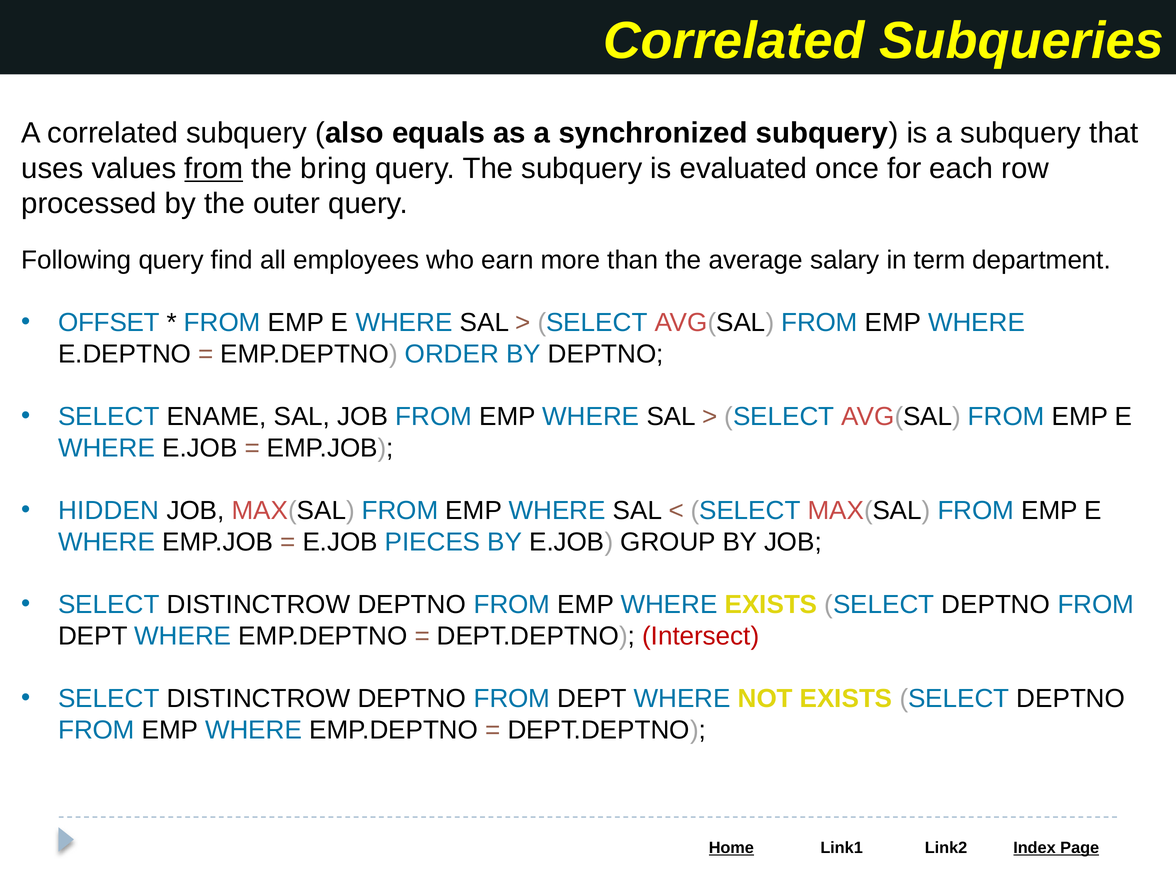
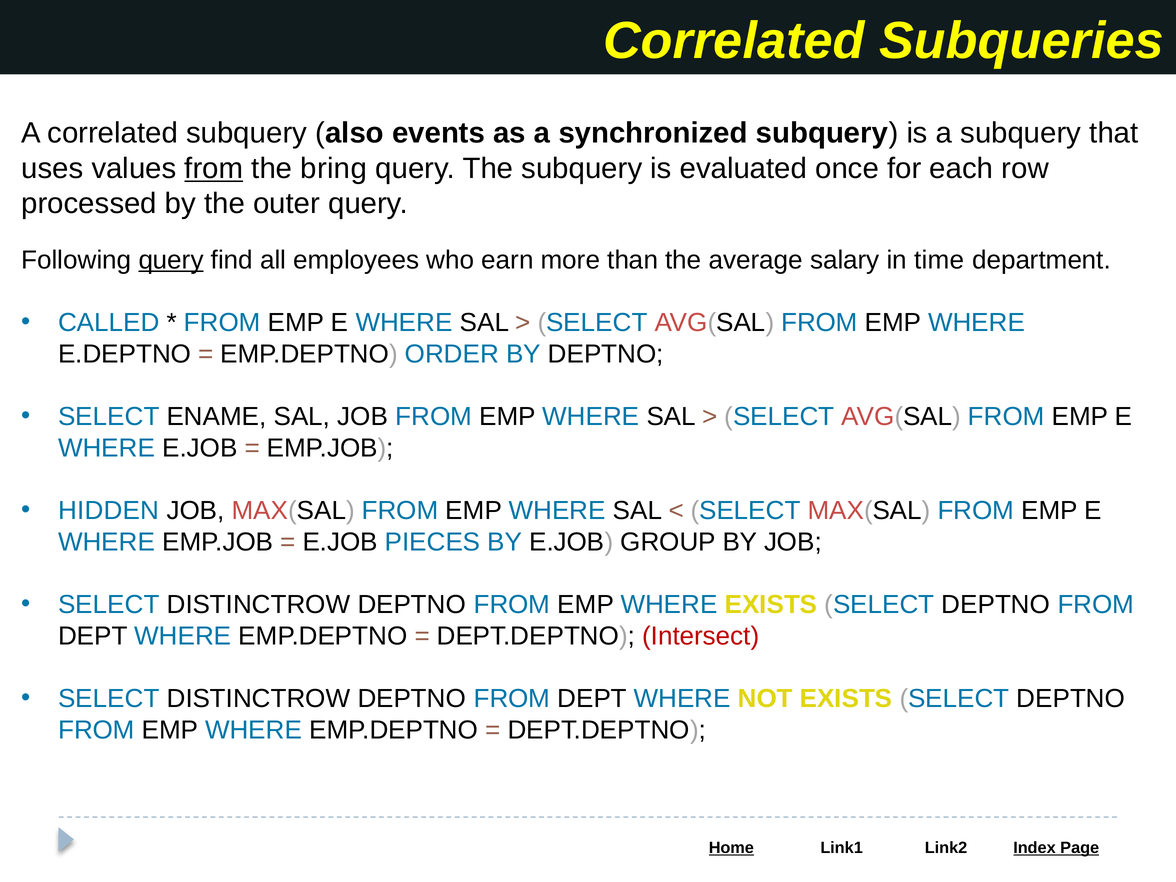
equals: equals -> events (439, 133)
query underline: none -> present (171, 260)
term: term -> time (939, 260)
OFFSET: OFFSET -> CALLED (109, 323)
